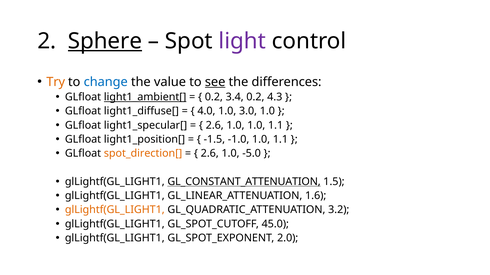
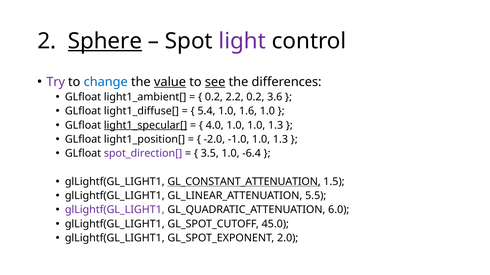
Try colour: orange -> purple (56, 82)
value underline: none -> present (170, 82)
light1_ambient[ underline: present -> none (145, 97)
3.4: 3.4 -> 2.2 (235, 97)
4.3: 4.3 -> 3.6 (275, 97)
4.0: 4.0 -> 5.4 (206, 111)
3.0: 3.0 -> 1.6 (248, 111)
light1_specular[ underline: none -> present (145, 125)
2.6: 2.6 -> 4.0 (215, 125)
1.0 1.0 1.1: 1.1 -> 1.3 (276, 125)
-1.5: -1.5 -> -2.0 (214, 140)
-1.0 1.0 1.1: 1.1 -> 1.3 (280, 140)
spot_direction[ colour: orange -> purple (143, 154)
2.6: 2.6 -> 3.5 (210, 154)
-5.0: -5.0 -> -6.4 (252, 154)
1.6: 1.6 -> 5.5 (316, 196)
glLightf(GL_LIGHT1 colour: orange -> purple (115, 210)
3.2: 3.2 -> 6.0 (339, 210)
